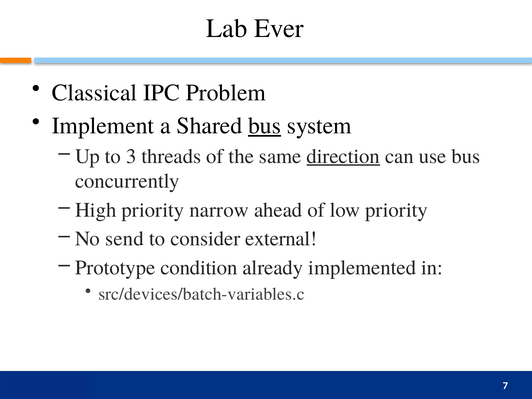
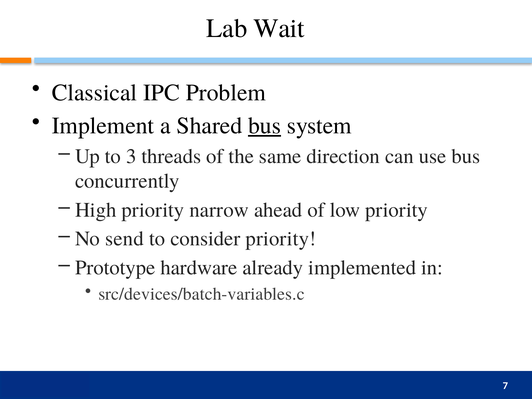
Ever: Ever -> Wait (279, 28)
direction underline: present -> none (343, 156)
consider external: external -> priority (281, 239)
condition: condition -> hardware (199, 268)
